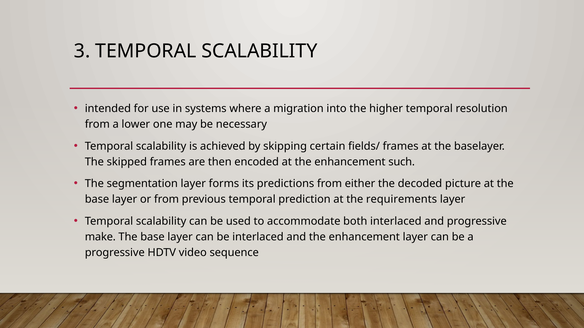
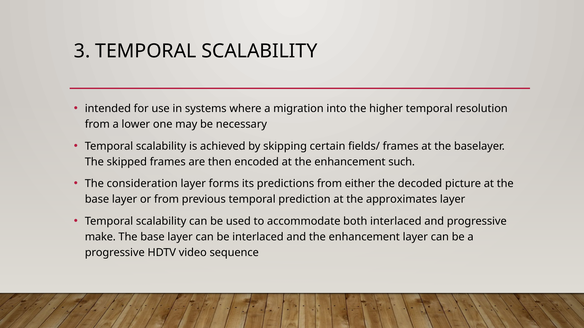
segmentation: segmentation -> consideration (142, 184)
requirements: requirements -> approximates (402, 200)
